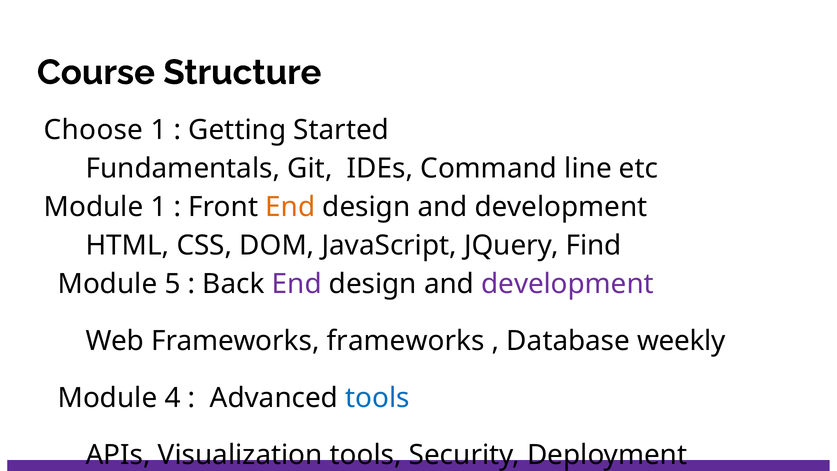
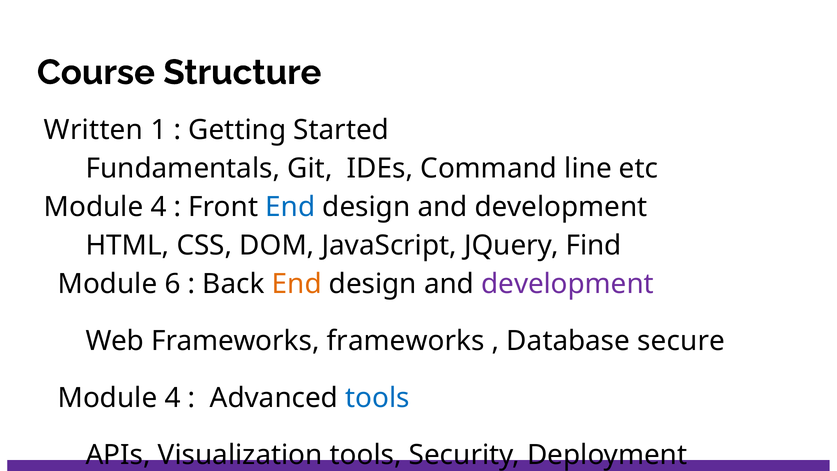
Choose: Choose -> Written (93, 130)
1: 1 -> 4 (159, 207)
End colour: orange -> blue (290, 207)
5: 5 -> 6 (173, 284)
End colour: purple -> orange (297, 284)
weekly: weekly -> secure (681, 341)
